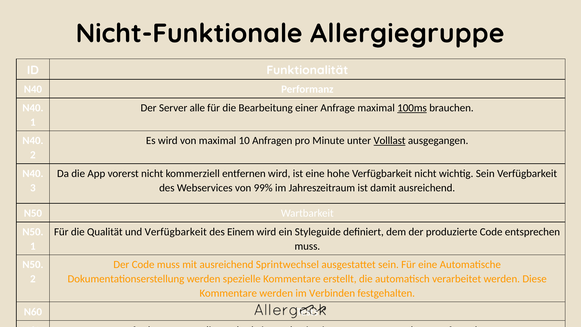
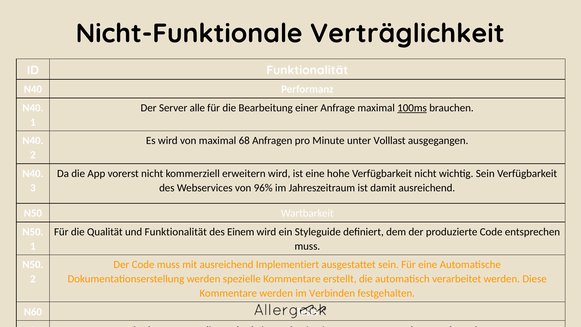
Allergiegruppe: Allergiegruppe -> Verträglichkeit (407, 33)
10: 10 -> 68 (244, 141)
Volllast underline: present -> none (390, 141)
entfernen: entfernen -> erweitern (244, 173)
99%: 99% -> 96% (263, 188)
und Verfügbarkeit: Verfügbarkeit -> Funktionalität (176, 232)
Sprintwechsel: Sprintwechsel -> Implementiert (287, 265)
